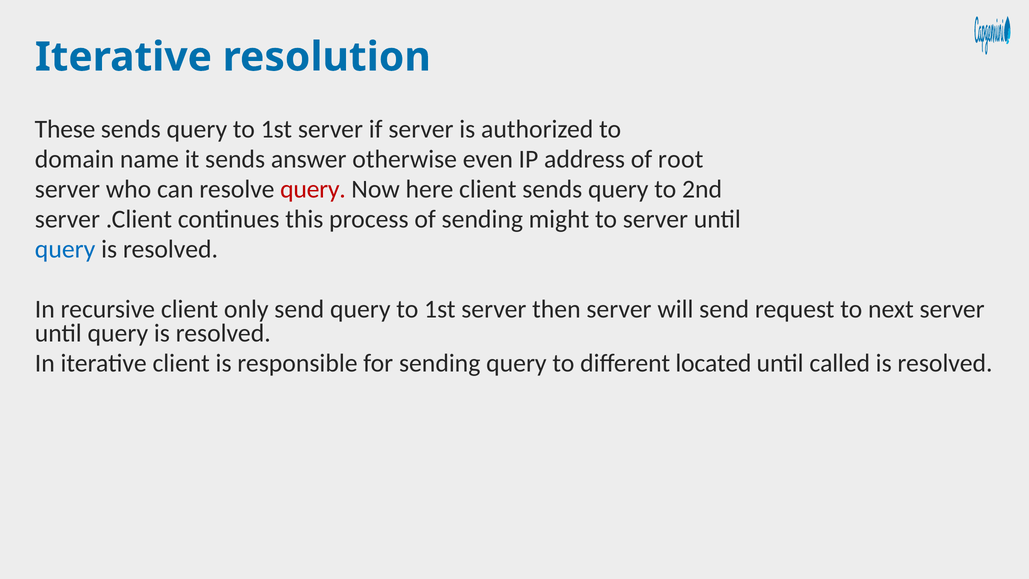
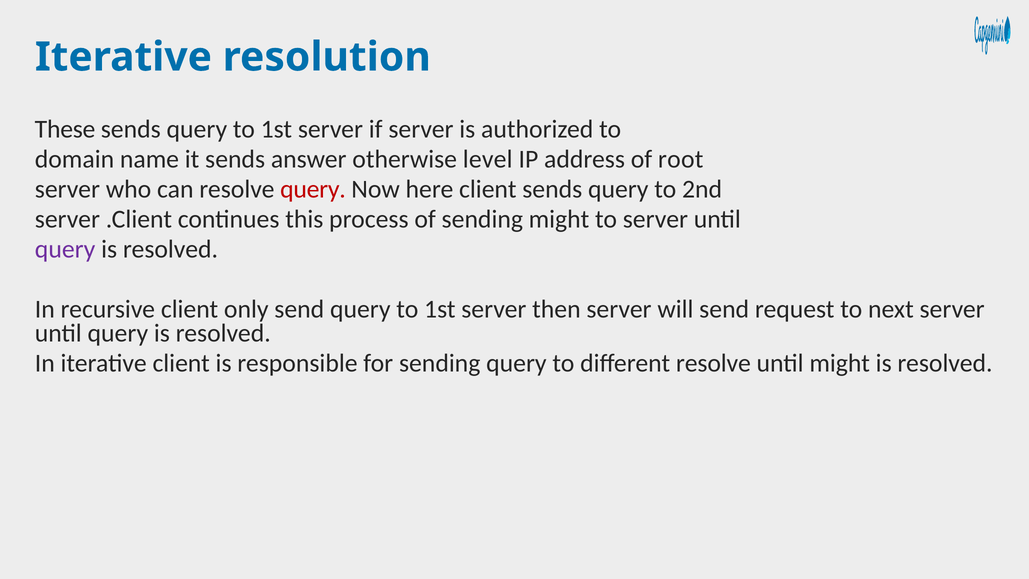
even: even -> level (488, 159)
query colour: blue -> purple (65, 249)
different located: located -> resolve (713, 363)
until called: called -> might (840, 363)
